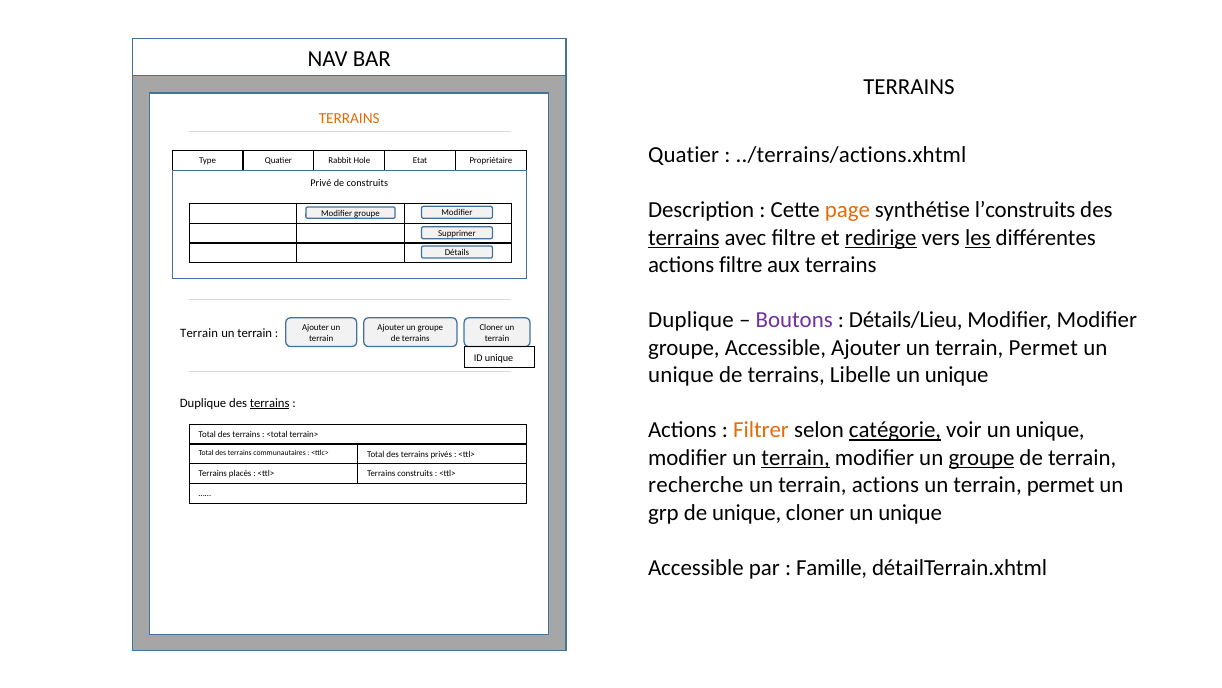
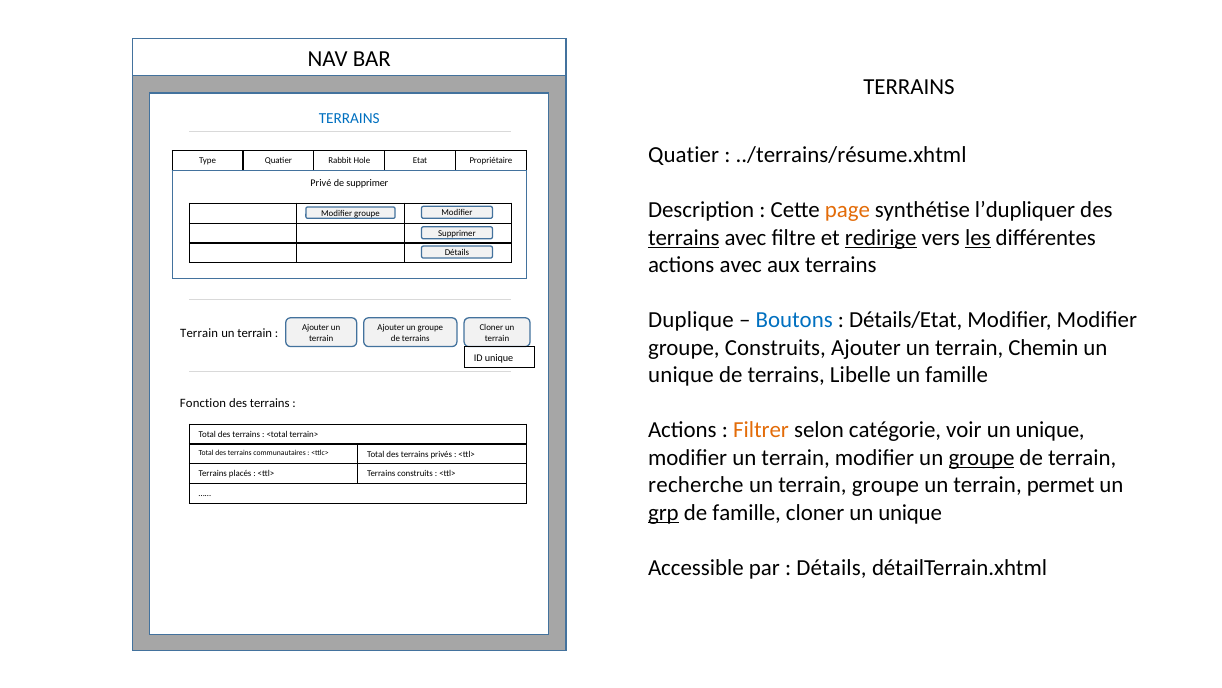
TERRAINS colour: orange -> blue (349, 119)
../terrains/actions.xhtml: ../terrains/actions.xhtml -> ../terrains/résume.xhtml (851, 155)
de construits: construits -> supprimer (367, 183)
l’construits: l’construits -> l’dupliquer (1025, 210)
actions filtre: filtre -> avec (741, 265)
Boutons colour: purple -> blue (794, 320)
Détails/Lieu: Détails/Lieu -> Détails/Etat (906, 320)
groupe Accessible: Accessible -> Construits (775, 347)
Ajouter un terrain Permet: Permet -> Chemin (1043, 347)
unique: unique -> famille (957, 375)
Duplique: Duplique -> Fonction (203, 403)
terrains underline: present -> none (270, 403)
catégorie underline: present -> none (895, 430)
terrain underline: present -> none (796, 457)
terrain actions: actions -> groupe (885, 485)
grp underline: none -> present (663, 512)
de unique: unique -> famille (747, 512)
Famille: Famille -> Détails (831, 567)
